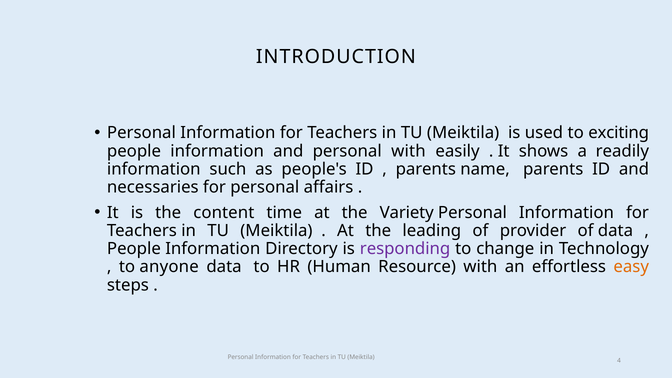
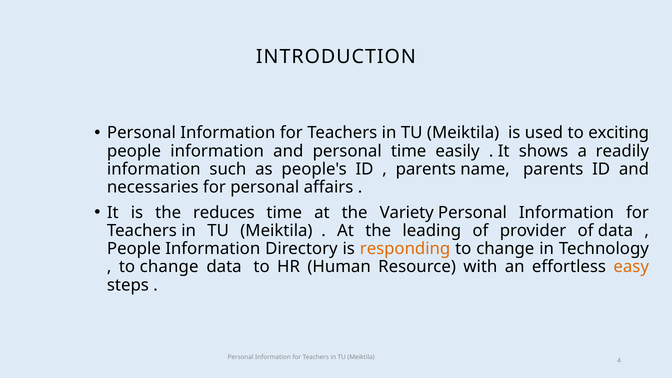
personal with: with -> time (409, 151)
content: content -> reduces (224, 212)
responding colour: purple -> orange (405, 249)
anyone: anyone -> change (169, 267)
